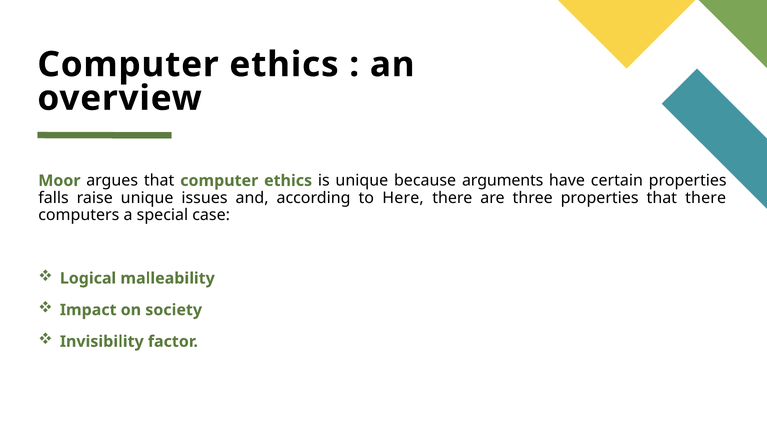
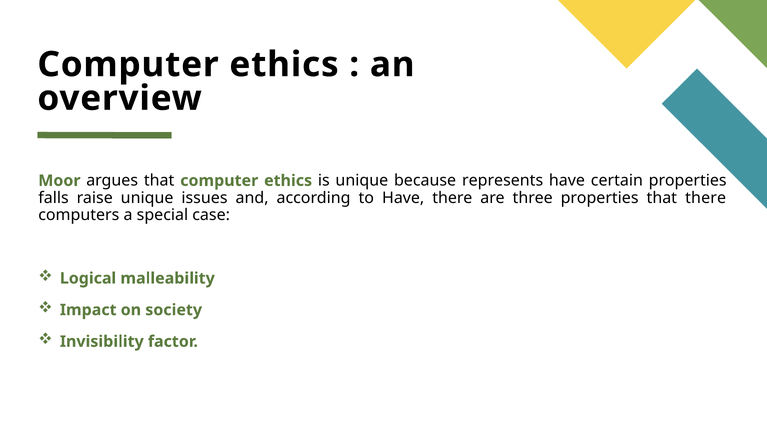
arguments: arguments -> represents (503, 181)
to Here: Here -> Have (403, 198)
